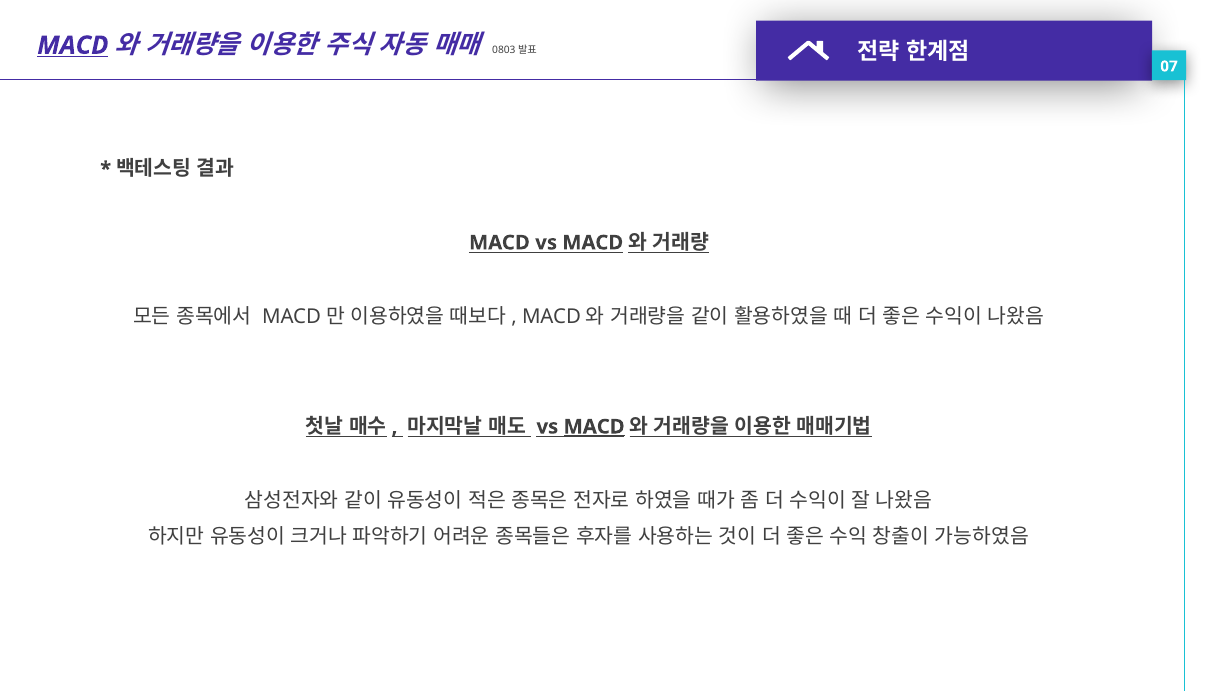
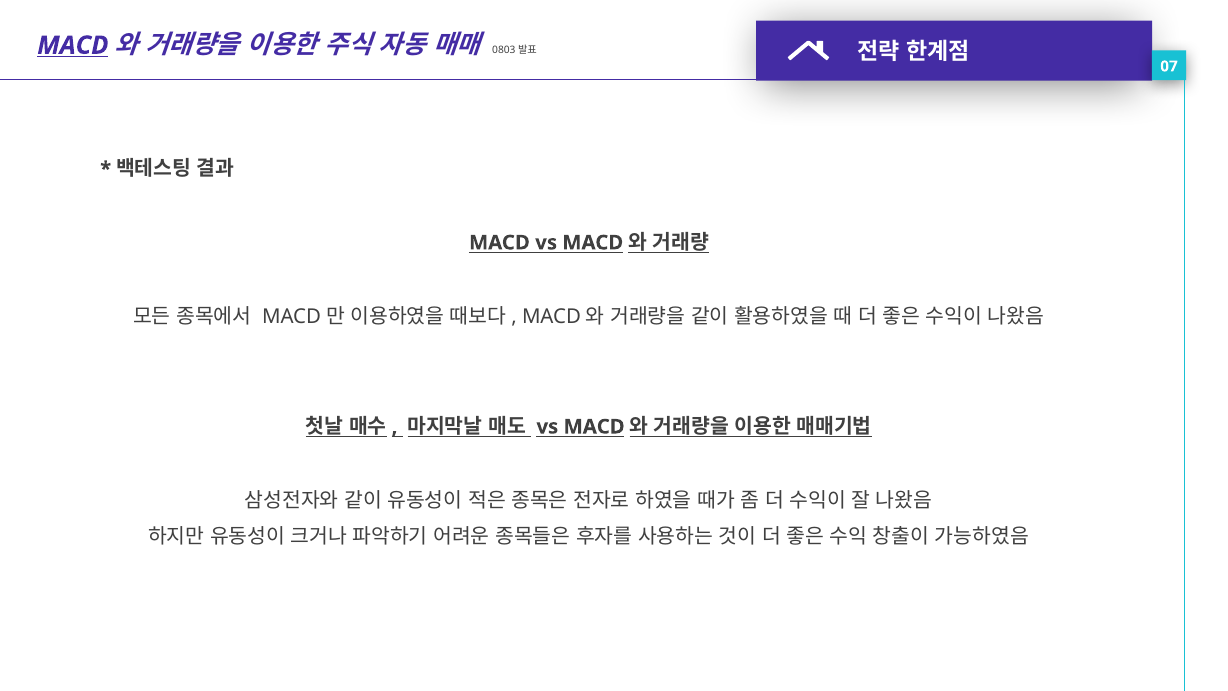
MACD underline: present -> none (594, 427)
